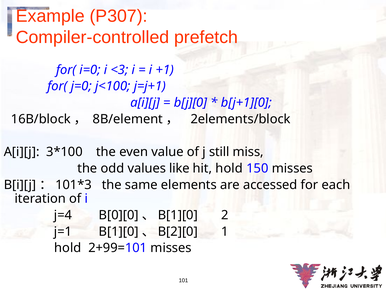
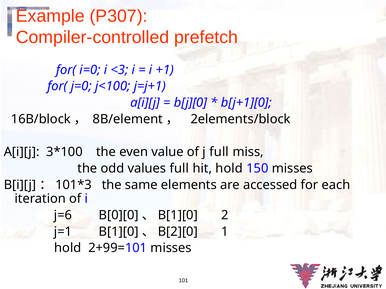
j still: still -> full (219, 152)
values like: like -> full (179, 169)
j=4: j=4 -> j=6 (63, 215)
